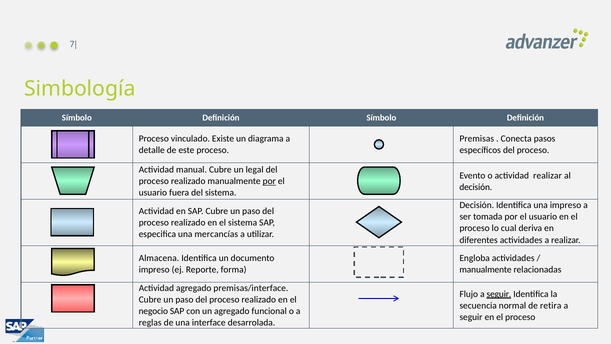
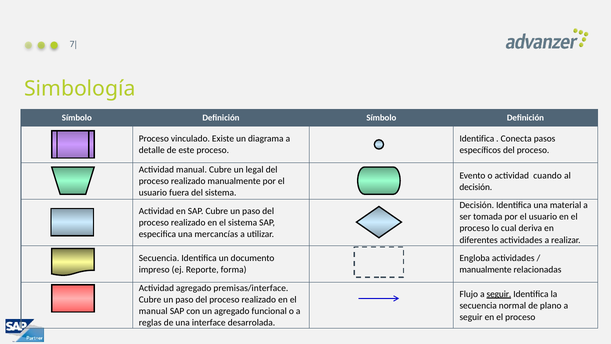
Premisas: Premisas -> Identifica (477, 139)
actividad realizar: realizar -> cuando (548, 175)
por underline: present -> none (269, 181)
una impreso: impreso -> material (566, 205)
Almacena: Almacena -> Secuencia (159, 258)
retira: retira -> plano (551, 305)
negocio: negocio -> manual (153, 311)
